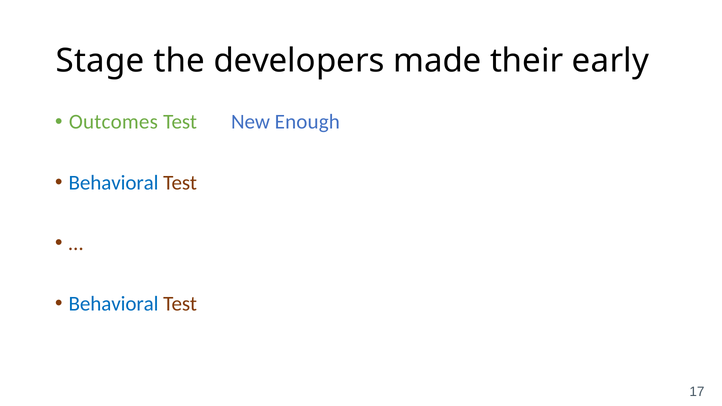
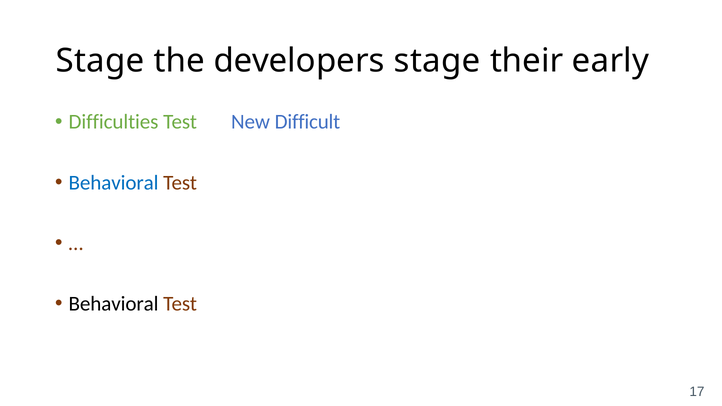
developers made: made -> stage (437, 61)
Outcomes: Outcomes -> Difficulties (114, 122)
Enough: Enough -> Difficult (307, 122)
Behavioral colour: blue -> black (114, 304)
